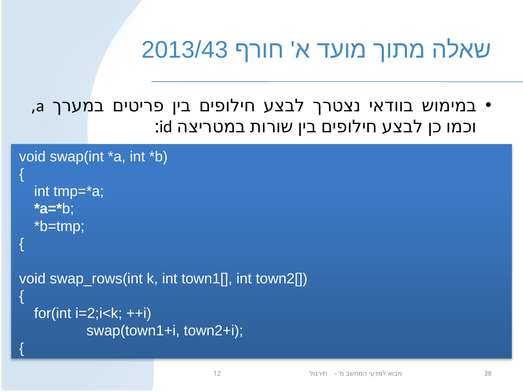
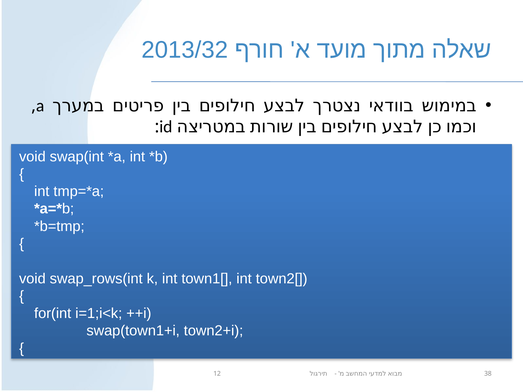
2013/43: 2013/43 -> 2013/32 (185, 50)
i=2;i<k: i=2;i<k -> i=1;i<k (99, 314)
